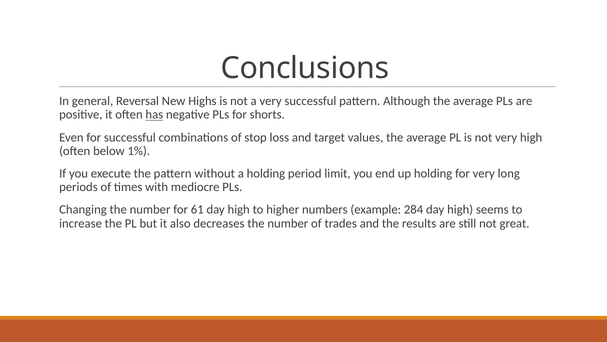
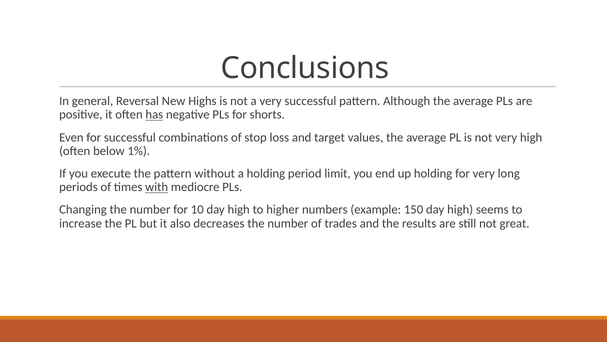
with underline: none -> present (157, 187)
61: 61 -> 10 (197, 209)
284: 284 -> 150 (414, 209)
